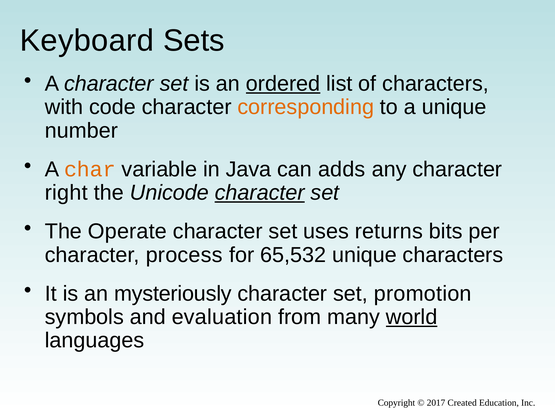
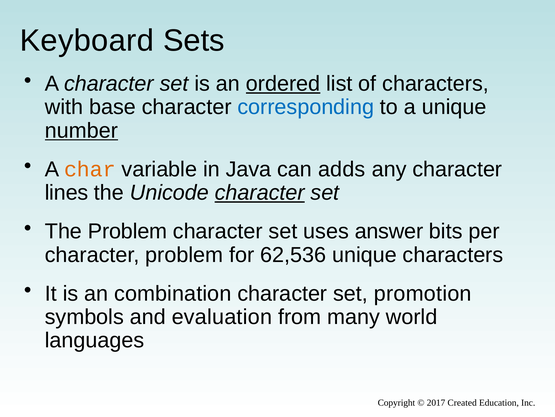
code: code -> base (112, 107)
corresponding colour: orange -> blue (306, 107)
number underline: none -> present (81, 130)
right: right -> lines (67, 192)
The Operate: Operate -> Problem (128, 231)
returns: returns -> answer (389, 231)
character process: process -> problem (184, 254)
65,532: 65,532 -> 62,536 (293, 254)
mysteriously: mysteriously -> combination (173, 293)
world underline: present -> none (412, 316)
